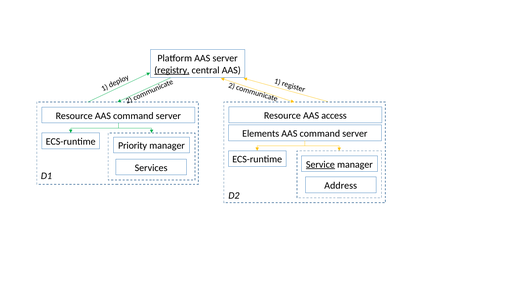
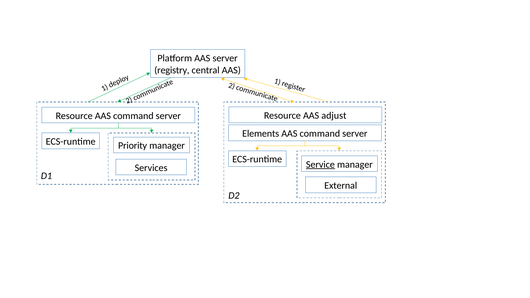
registry underline: present -> none (172, 70)
access: access -> adjust (334, 116)
Address: Address -> External (341, 186)
